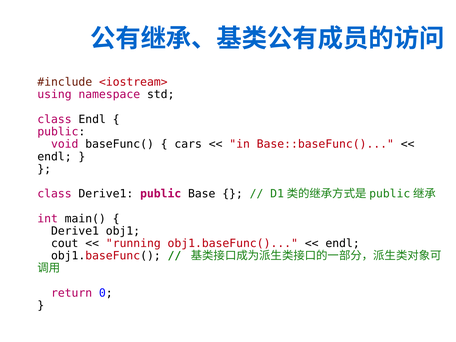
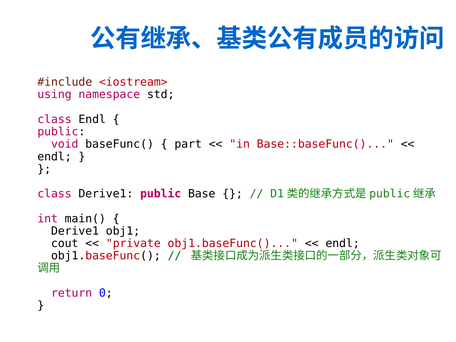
cars: cars -> part (188, 144)
running: running -> private (133, 243)
